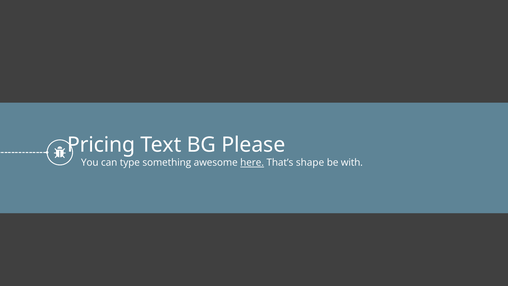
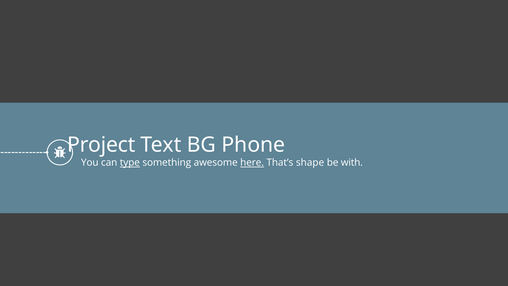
Pricing: Pricing -> Project (101, 145)
Please: Please -> Phone (253, 145)
type underline: none -> present (130, 163)
